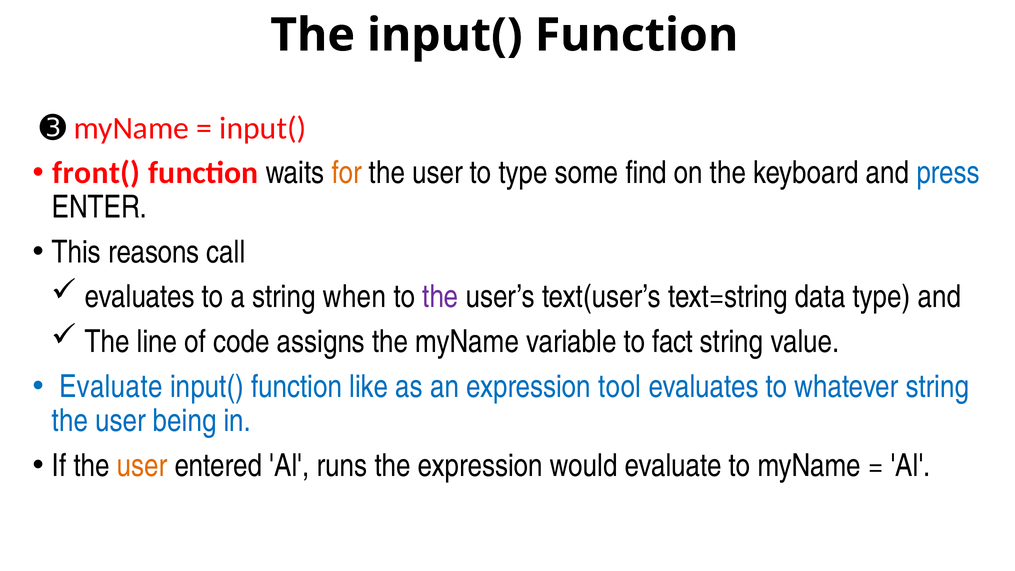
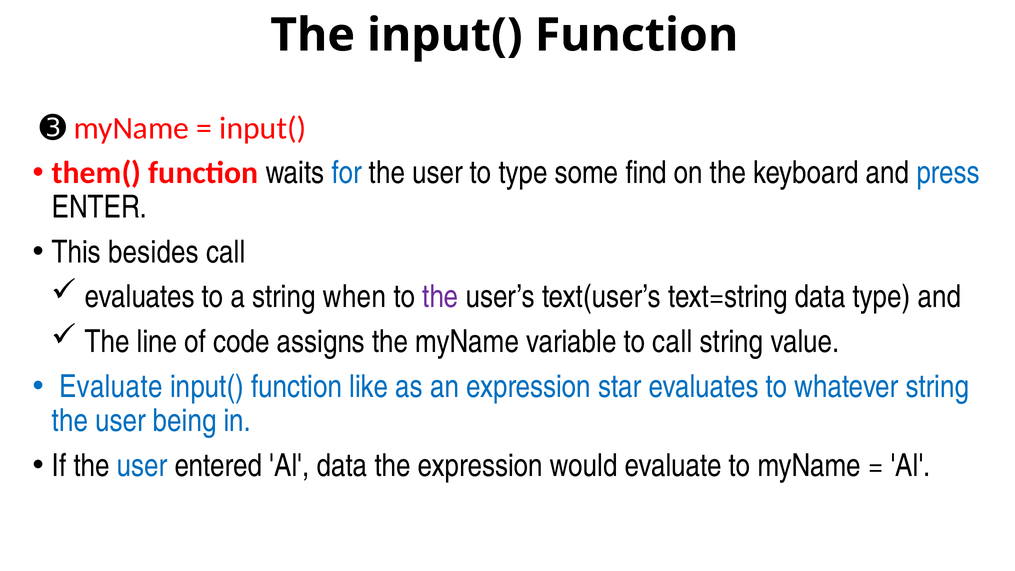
front(: front( -> them( (97, 173)
for colour: orange -> blue (347, 173)
reasons: reasons -> besides (154, 252)
to fact: fact -> call (672, 342)
tool: tool -> star (620, 387)
user colour: orange -> blue (142, 466)
Al runs: runs -> data (342, 466)
